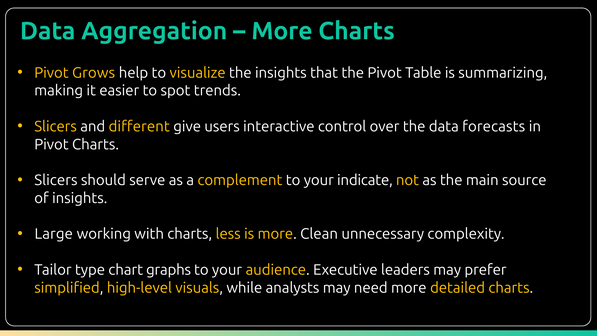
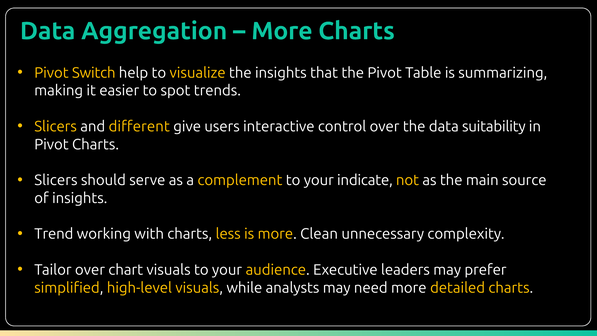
Grows: Grows -> Switch (94, 73)
forecasts: forecasts -> suitability (494, 126)
Large: Large -> Trend (54, 234)
Tailor type: type -> over (90, 270)
chart graphs: graphs -> visuals (169, 270)
